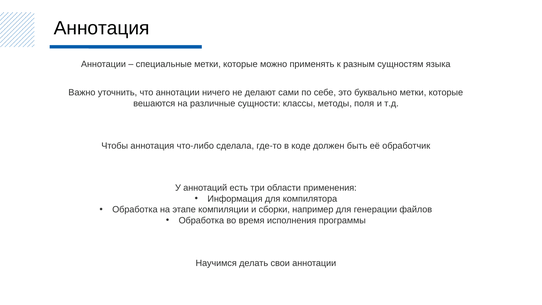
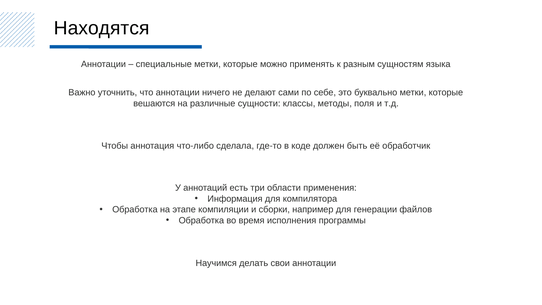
Аннотация: Аннотация -> Находятся (102, 28)
